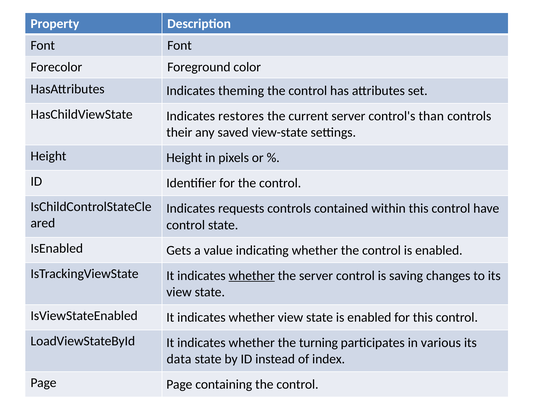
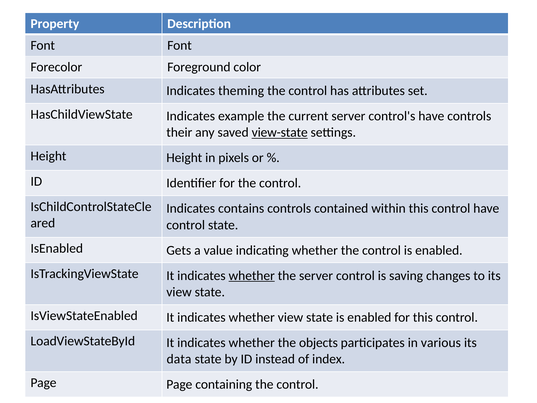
restores: restores -> example (241, 116)
control's than: than -> have (431, 116)
view-state underline: none -> present (280, 132)
requests: requests -> contains (241, 208)
turning: turning -> objects (318, 343)
